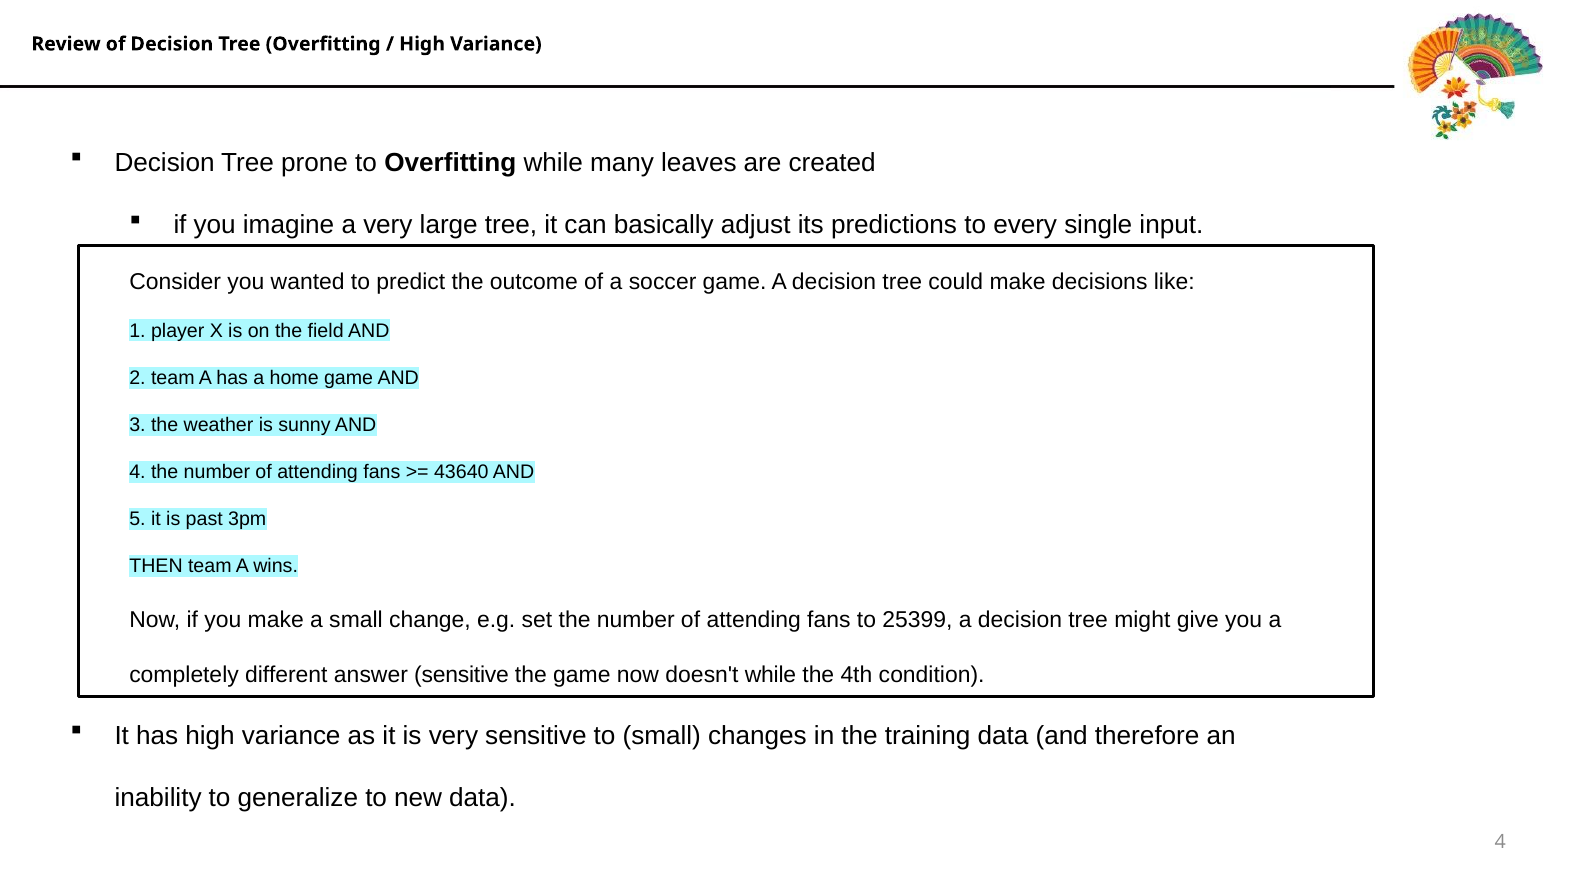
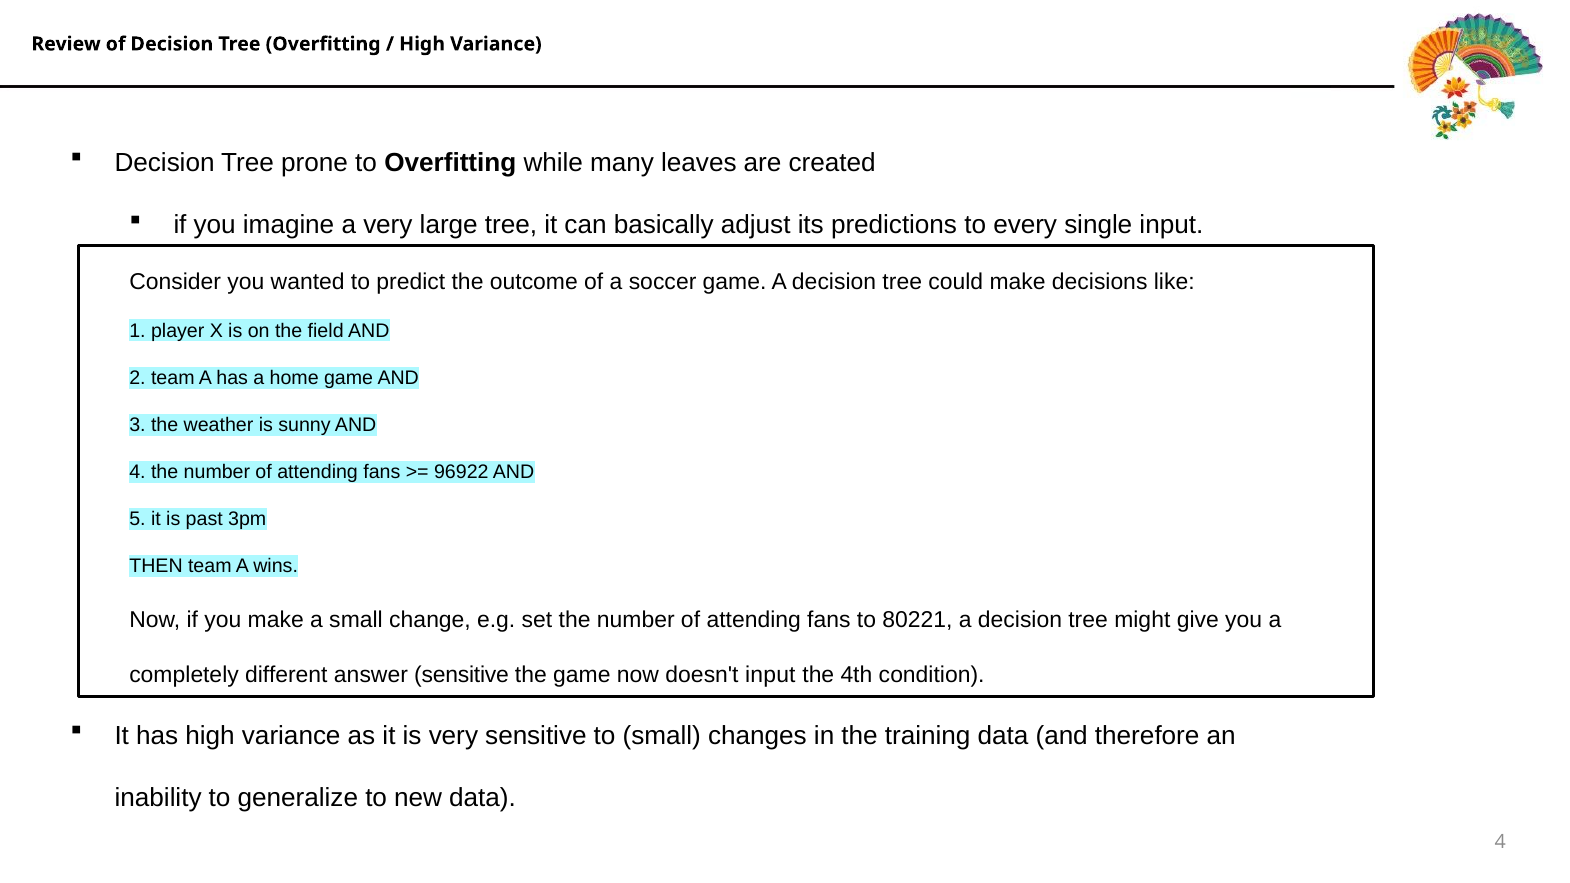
43640: 43640 -> 96922 (461, 472)
25399: 25399 -> 80221 (917, 620)
doesn't while: while -> input (770, 675)
